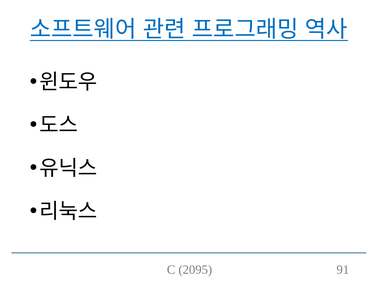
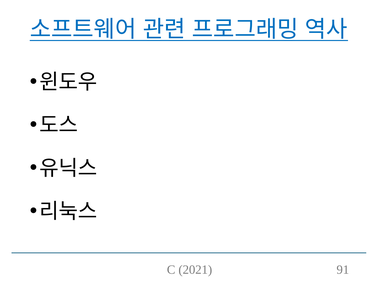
2095: 2095 -> 2021 (195, 270)
